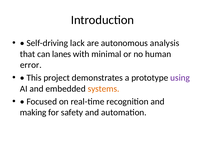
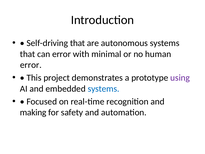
Self-driving lack: lack -> that (78, 43)
autonomous analysis: analysis -> systems (165, 43)
can lanes: lanes -> error (62, 54)
systems colour: orange -> blue (104, 89)
